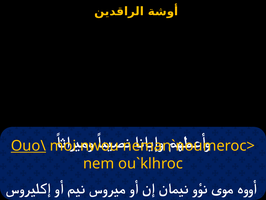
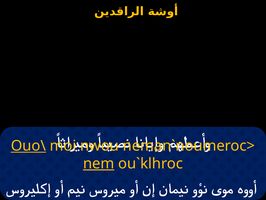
nem underline: none -> present (99, 163)
